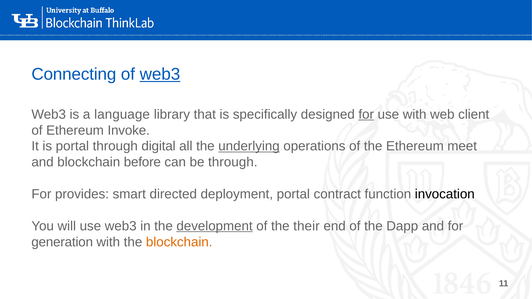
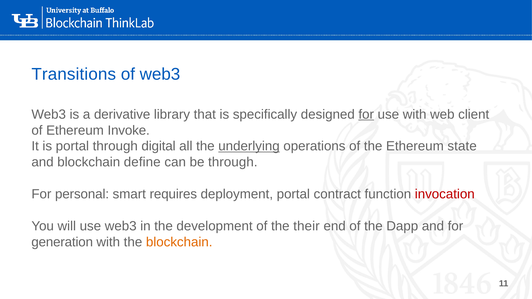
Connecting: Connecting -> Transitions (74, 74)
web3 underline: present -> none (160, 74)
language: language -> derivative (122, 114)
meet: meet -> state (462, 146)
before: before -> define (142, 162)
provides: provides -> personal (82, 194)
directed: directed -> requires (173, 194)
invocation colour: black -> red (445, 194)
development underline: present -> none (215, 226)
